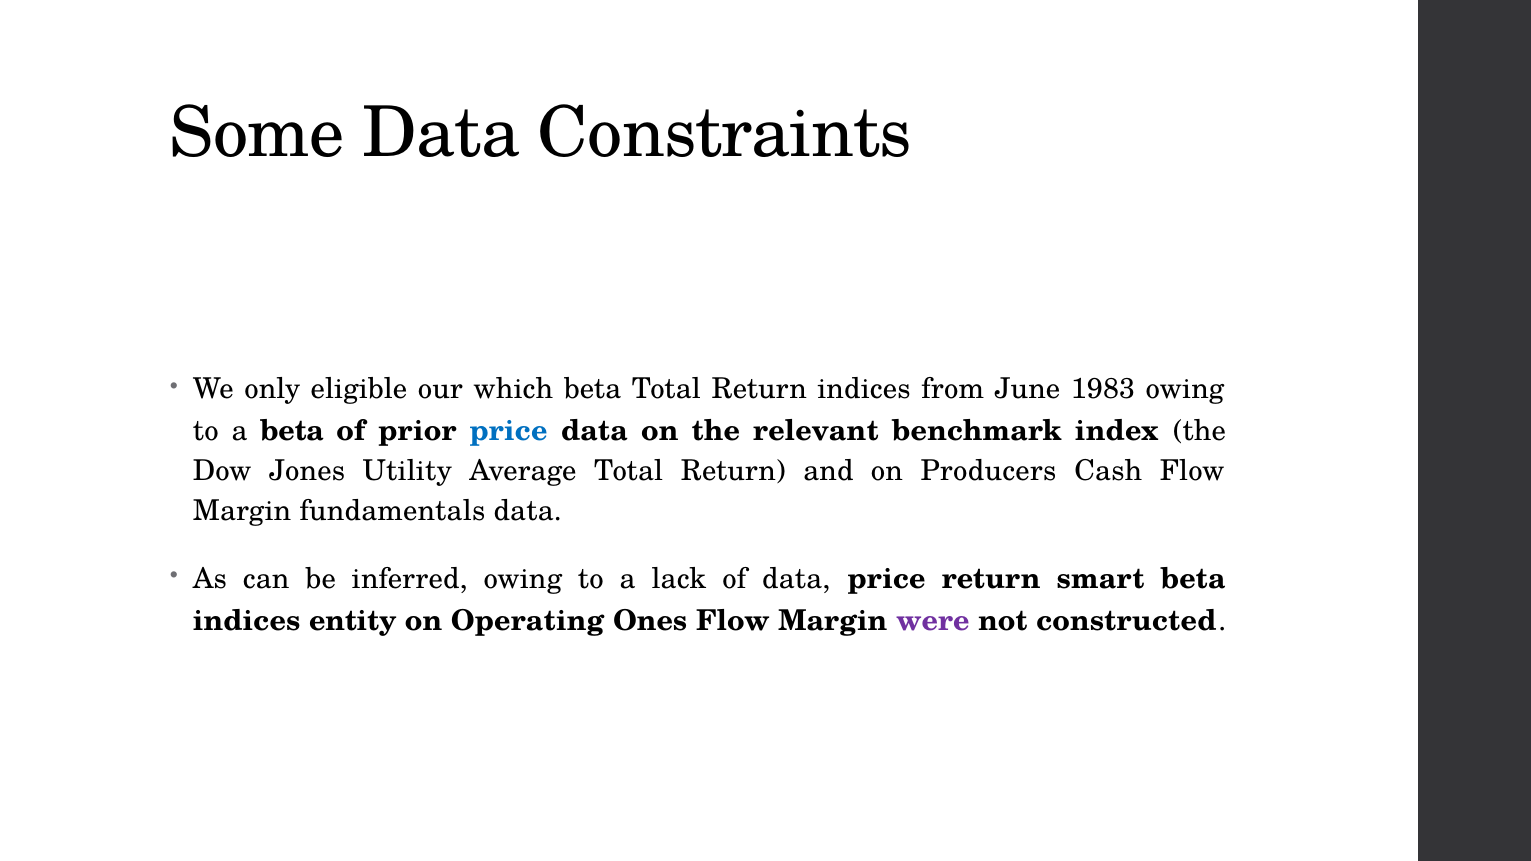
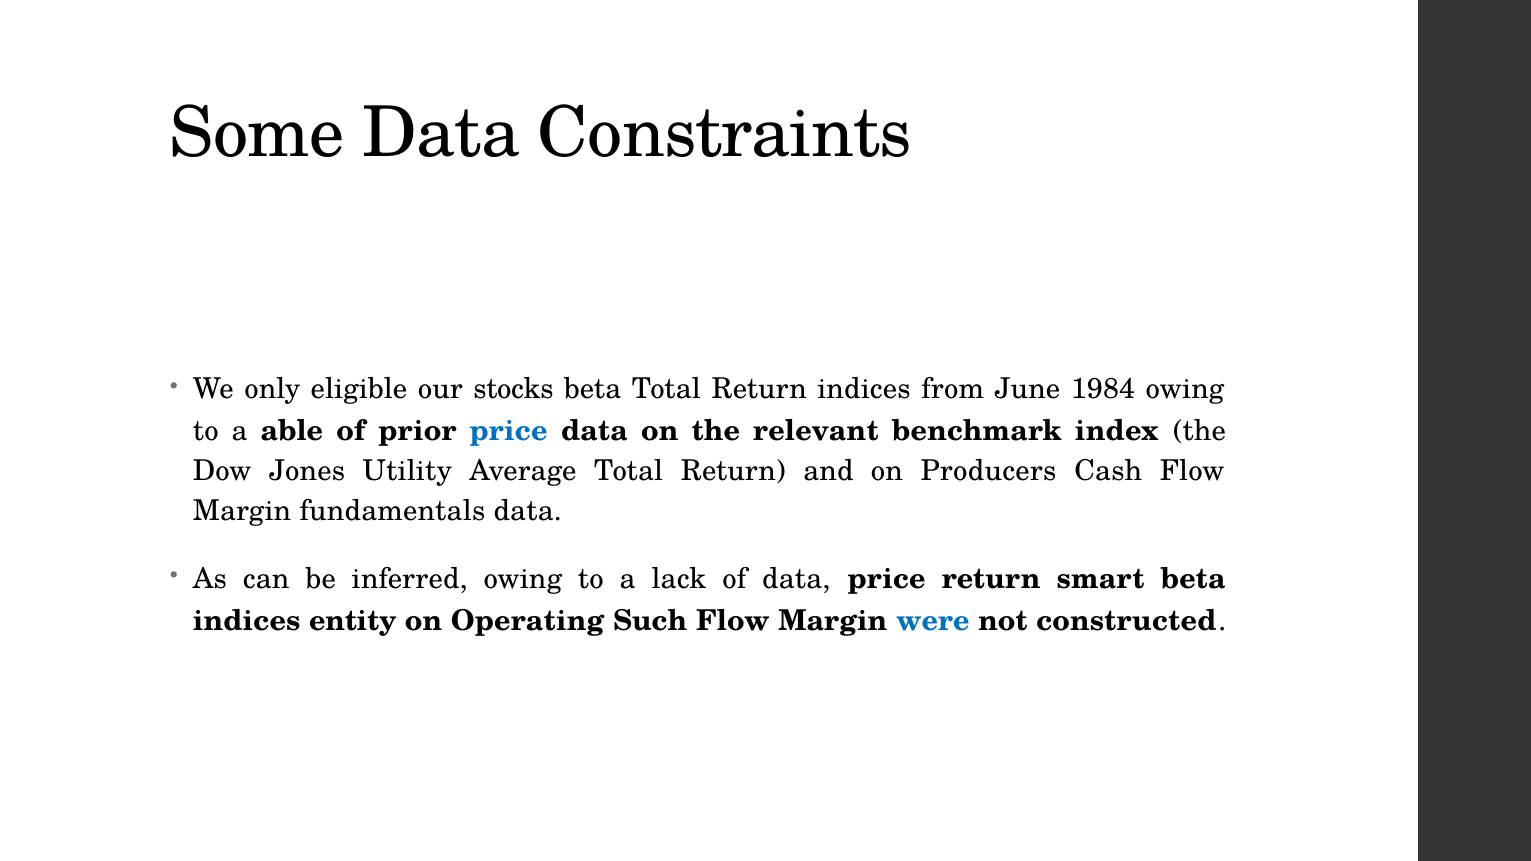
which: which -> stocks (514, 389)
1983: 1983 -> 1984 (1103, 389)
a beta: beta -> able (292, 431)
Ones: Ones -> Such (650, 621)
were colour: purple -> blue (933, 621)
